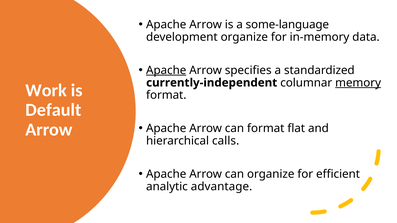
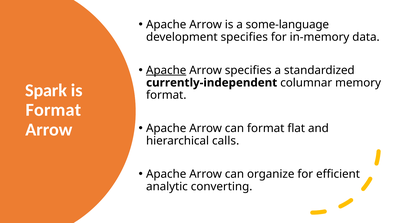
development organize: organize -> specifies (244, 37)
memory underline: present -> none (358, 83)
Work: Work -> Spark (46, 90)
Default: Default -> Format (53, 110)
advantage: advantage -> converting (222, 187)
